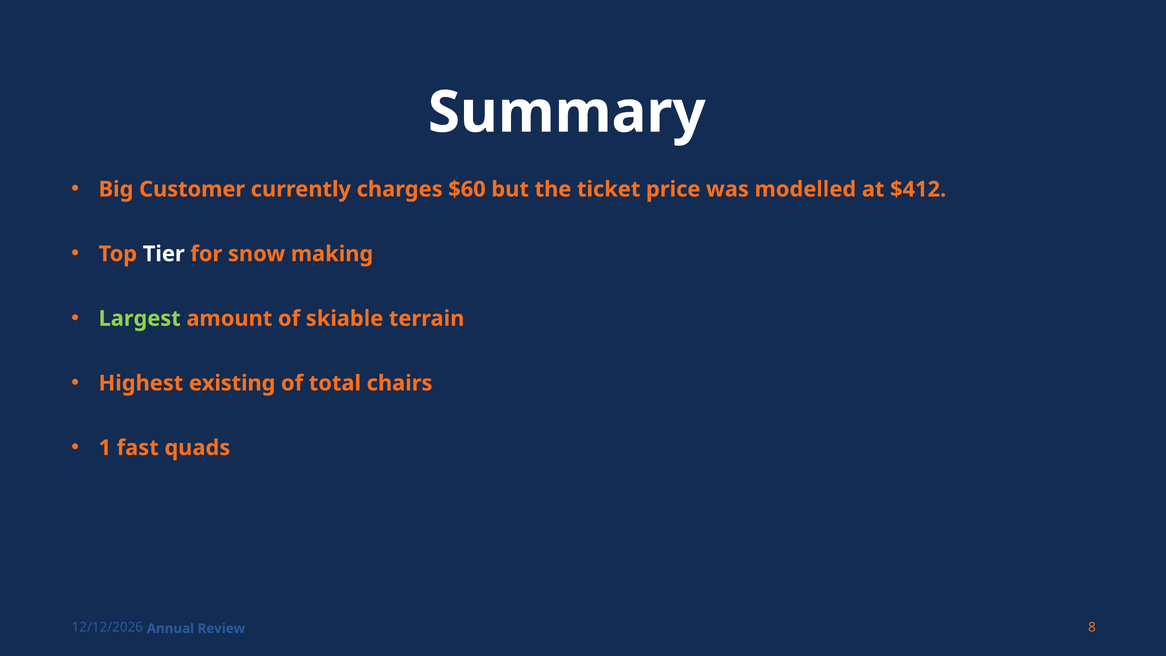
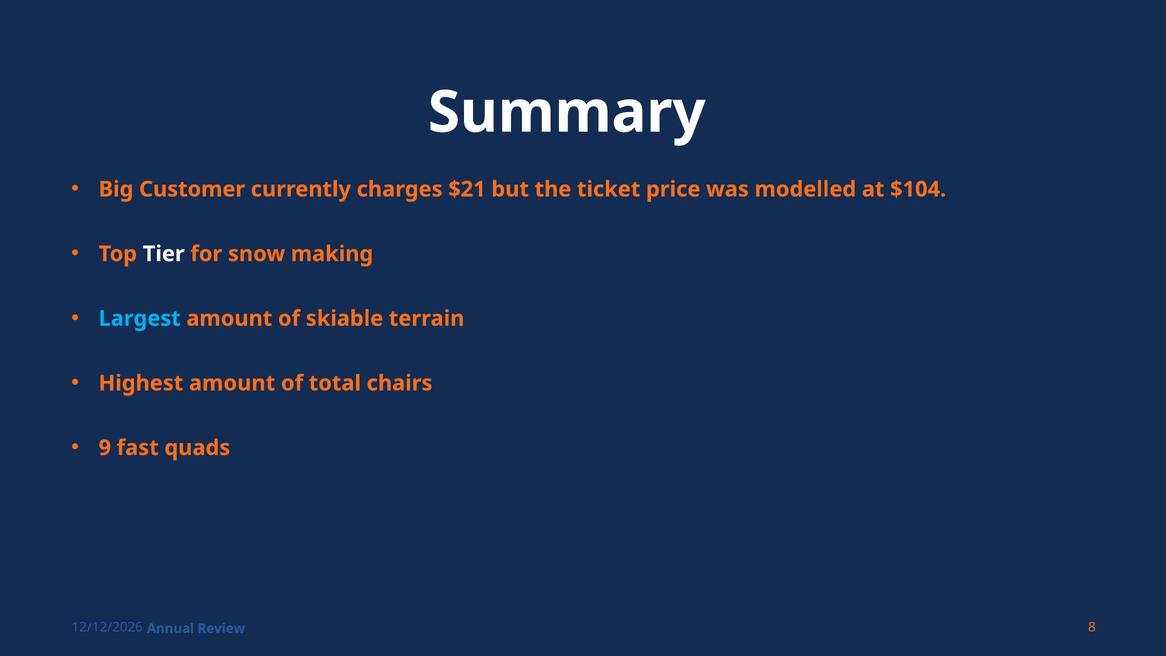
$60: $60 -> $21 (467, 189)
$412: $412 -> $104 (918, 189)
Largest colour: light green -> light blue (140, 319)
Highest existing: existing -> amount (232, 383)
1: 1 -> 9 (105, 448)
